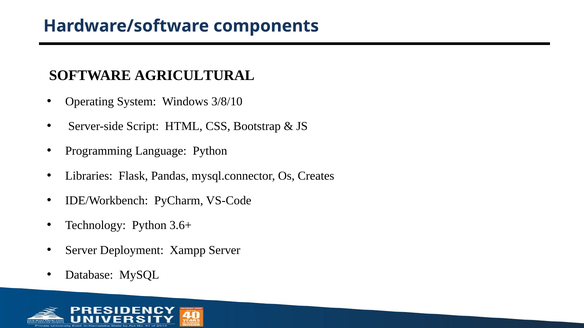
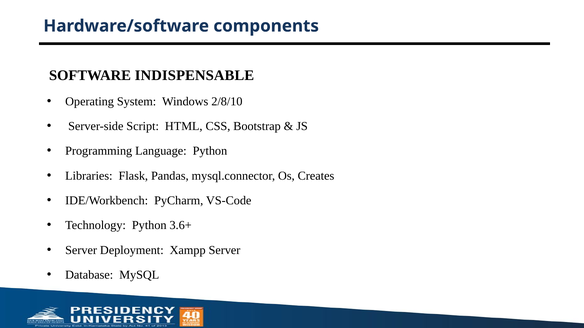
AGRICULTURAL: AGRICULTURAL -> INDISPENSABLE (194, 75)
3/8/10: 3/8/10 -> 2/8/10 (227, 102)
